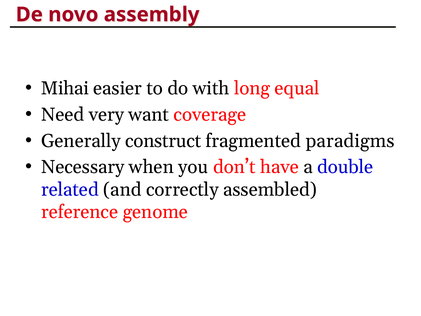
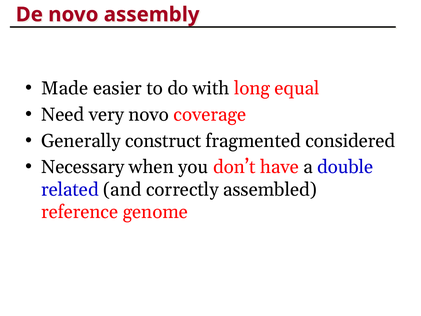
Mihai: Mihai -> Made (65, 88)
very want: want -> novo (149, 115)
paradigms: paradigms -> considered (350, 141)
